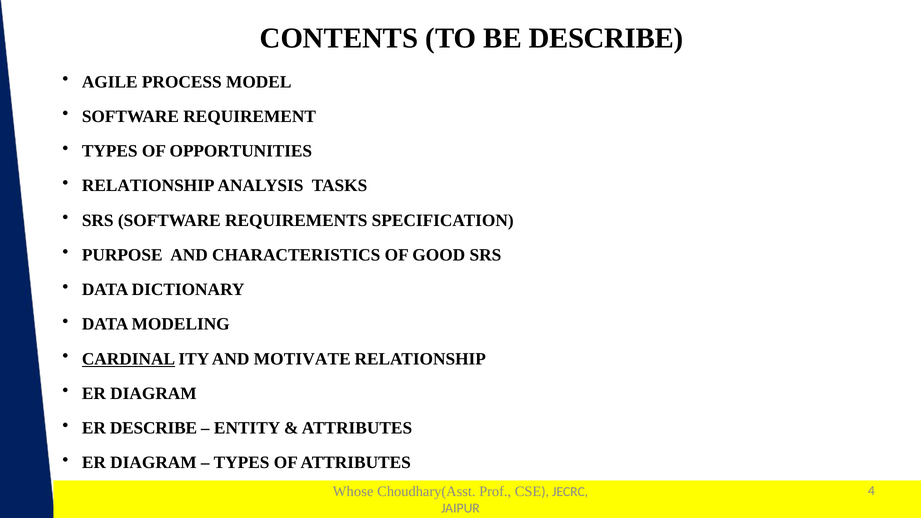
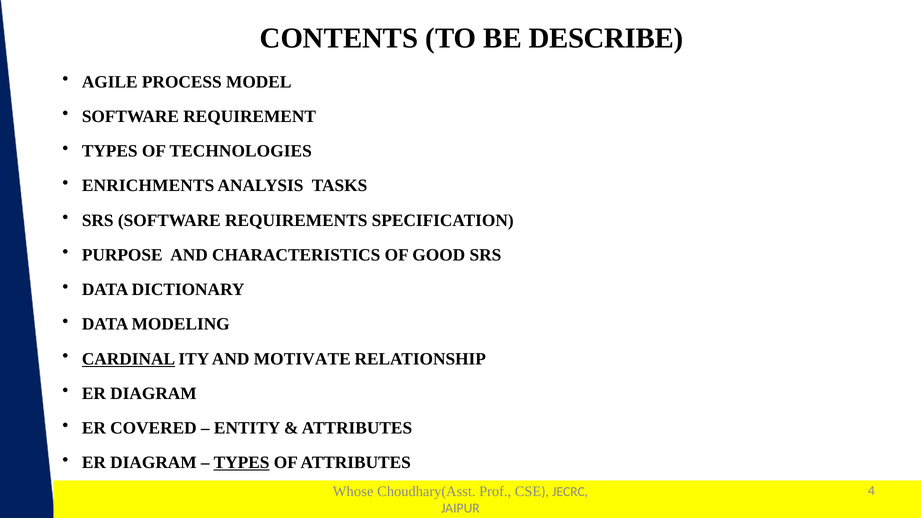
OPPORTUNITIES: OPPORTUNITIES -> TECHNOLOGIES (241, 151)
RELATIONSHIP: RELATIONSHIP -> ENRICHMENTS (148, 186)
ER DESCRIBE: DESCRIBE -> COVERED (153, 428)
TYPES underline: none -> present (242, 463)
